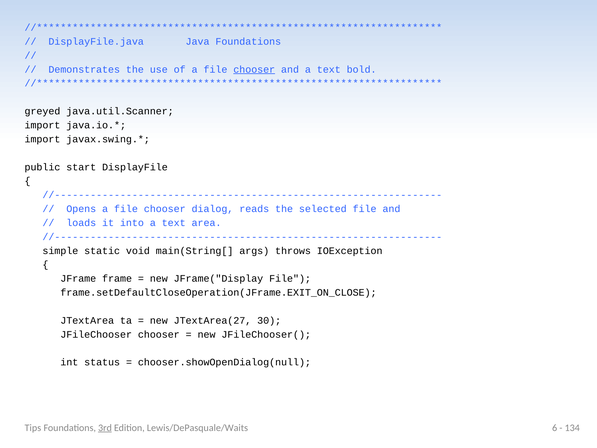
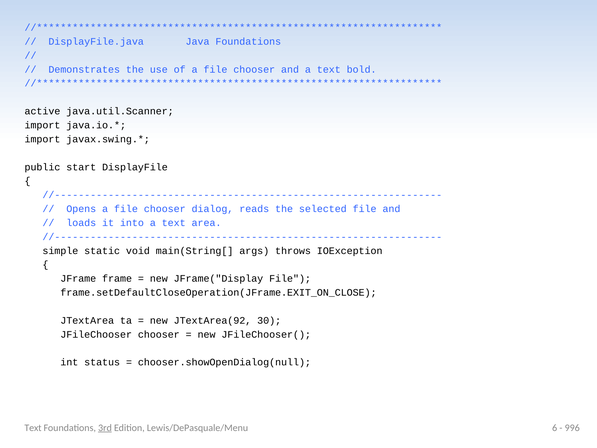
chooser underline: present -> none (254, 69)
greyed: greyed -> active (42, 111)
JTextArea(27: JTextArea(27 -> JTextArea(92 (213, 320)
Tips: Tips -> Text (33, 427)
Lewis/DePasquale/Waits: Lewis/DePasquale/Waits -> Lewis/DePasquale/Menu (197, 427)
134: 134 -> 996 (572, 427)
